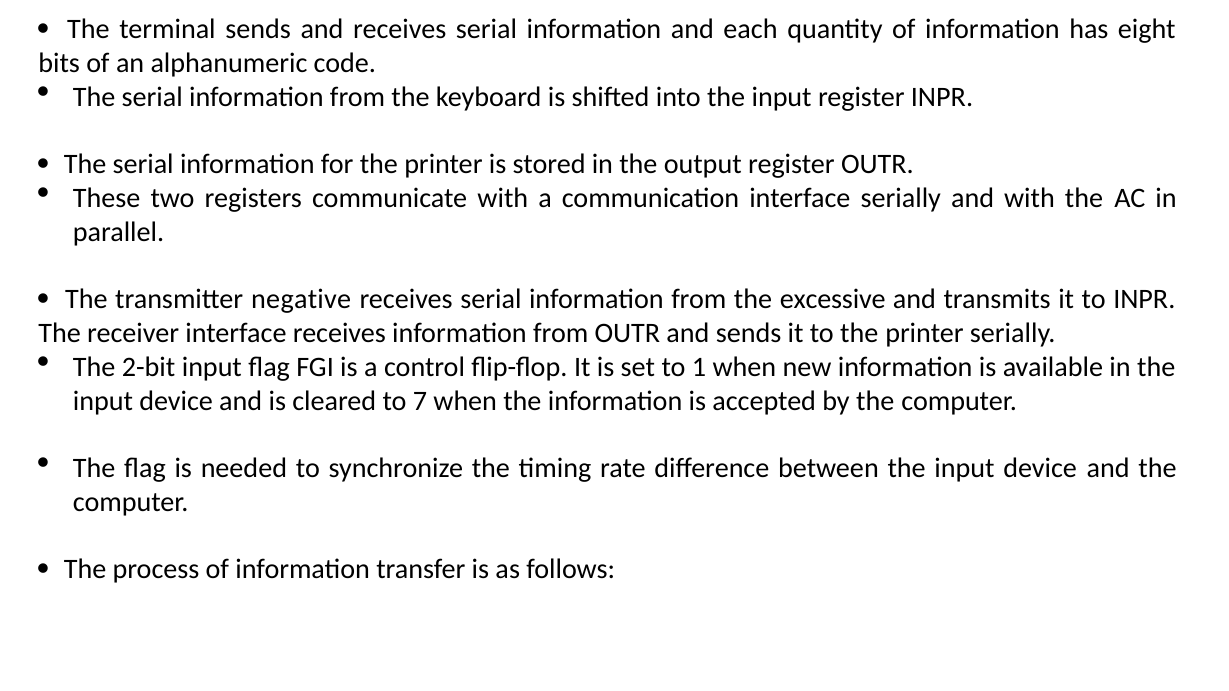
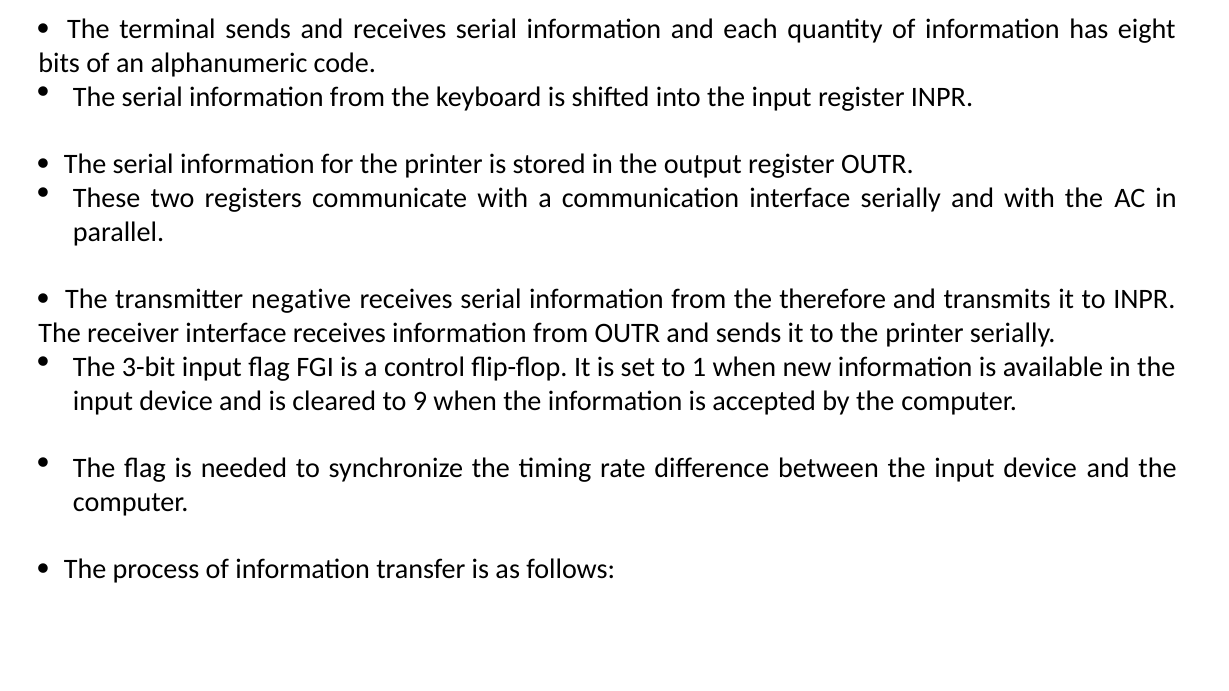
excessive: excessive -> therefore (833, 300)
2-bit: 2-bit -> 3-bit (149, 367)
7: 7 -> 9 (420, 401)
